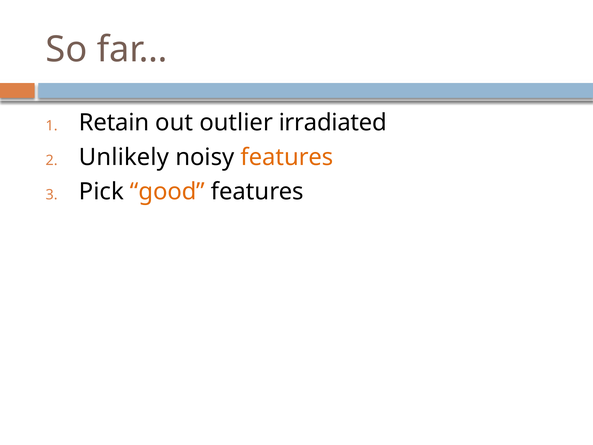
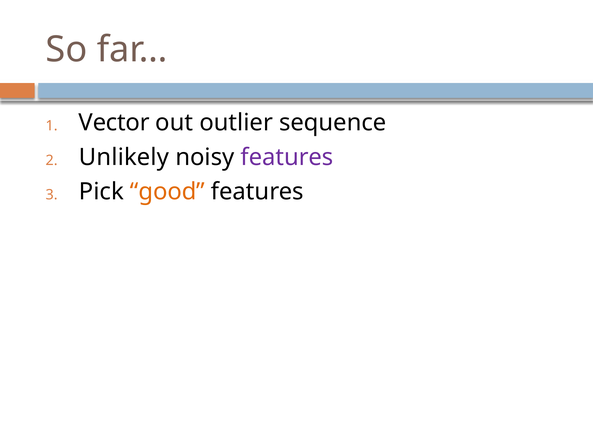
Retain: Retain -> Vector (114, 123)
irradiated: irradiated -> sequence (333, 123)
features colour: orange -> purple (287, 157)
